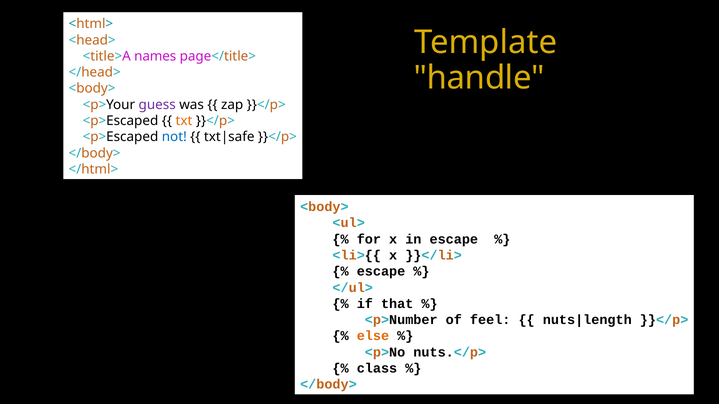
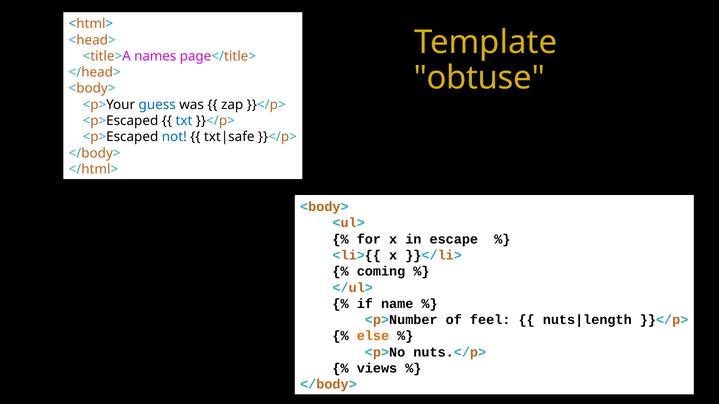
handle: handle -> obtuse (479, 78)
guess colour: purple -> blue (157, 105)
txt colour: orange -> blue (184, 121)
escape: escape -> coming (381, 272)
that: that -> name (397, 304)
class: class -> views (377, 369)
